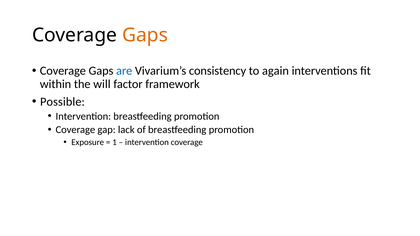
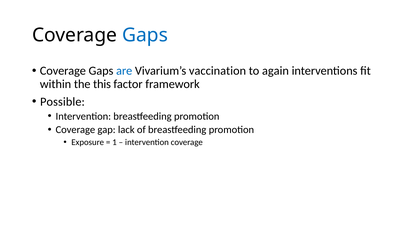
Gaps colour: orange -> blue (145, 35)
consistency: consistency -> vaccination (218, 71)
will: will -> this (102, 84)
